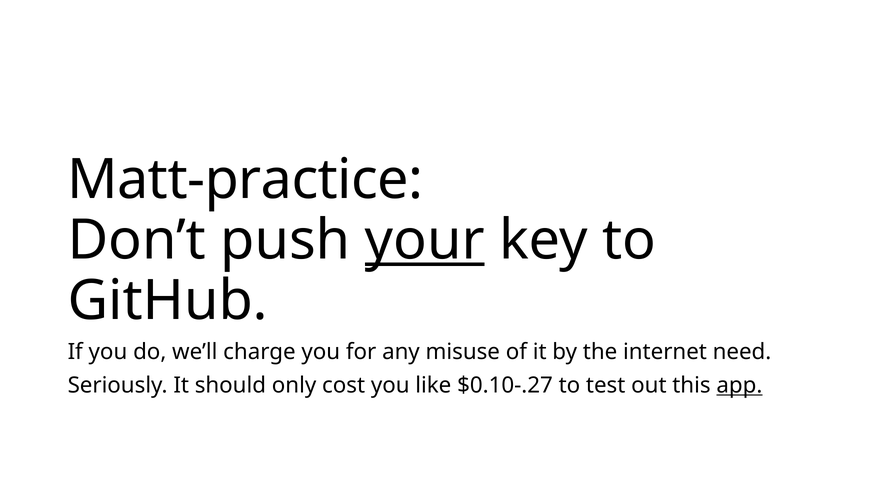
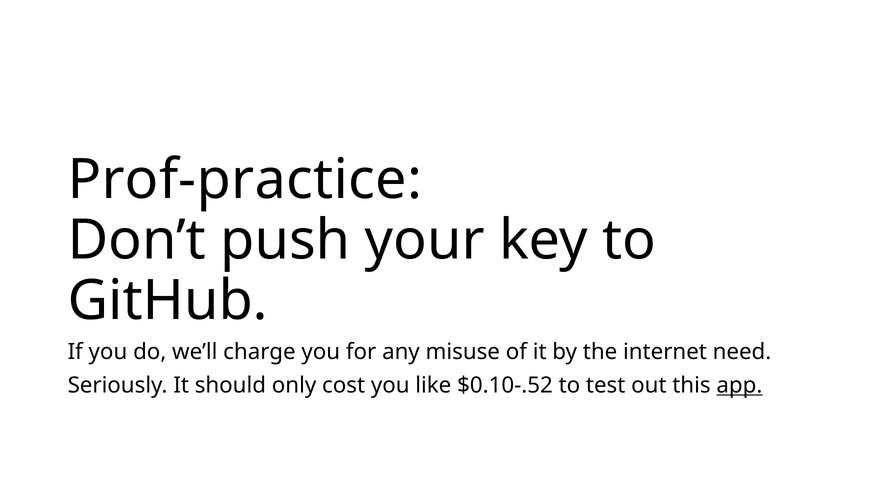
Matt-practice: Matt-practice -> Prof-practice (245, 180)
your underline: present -> none (425, 240)
$0.10-.27: $0.10-.27 -> $0.10-.52 (505, 385)
